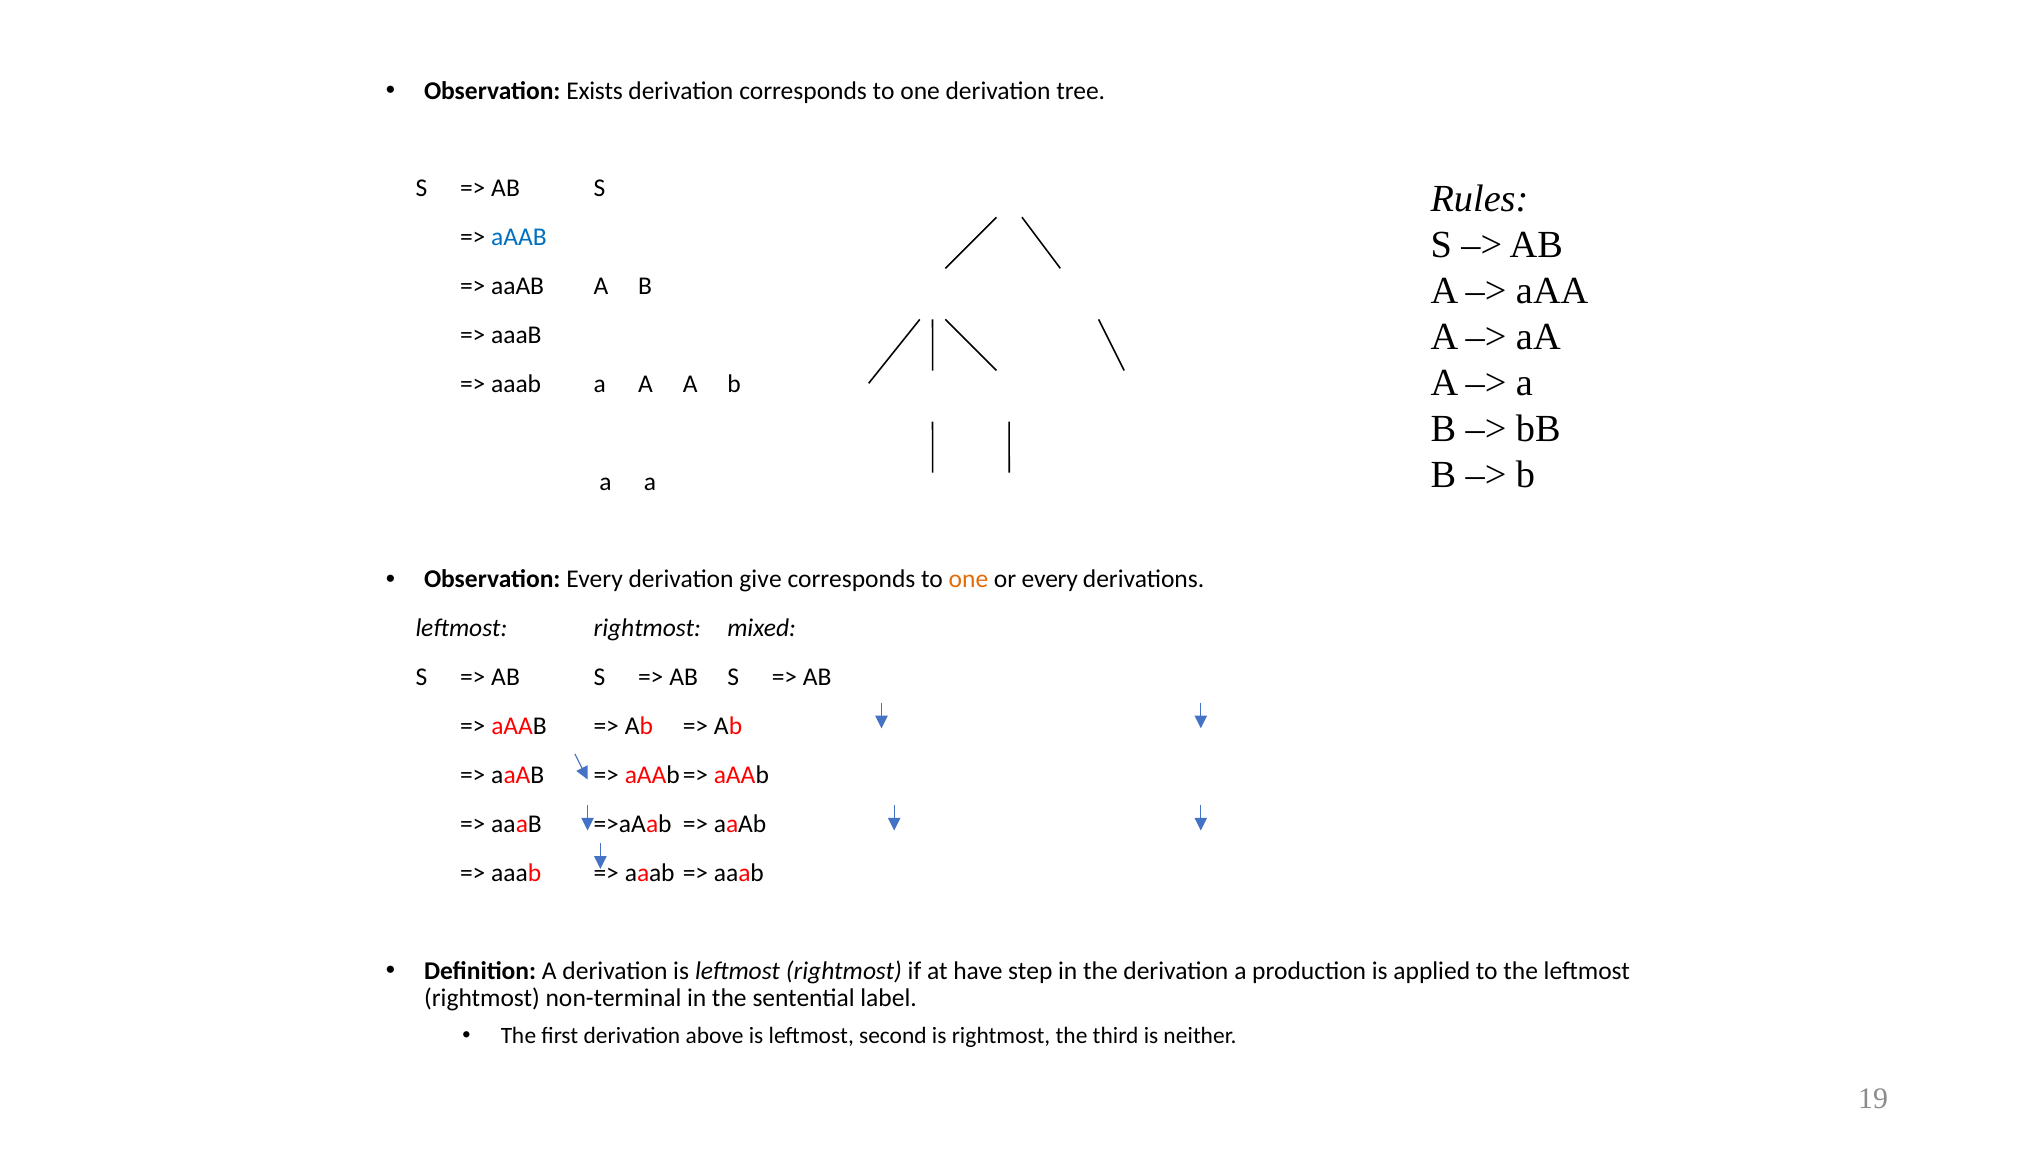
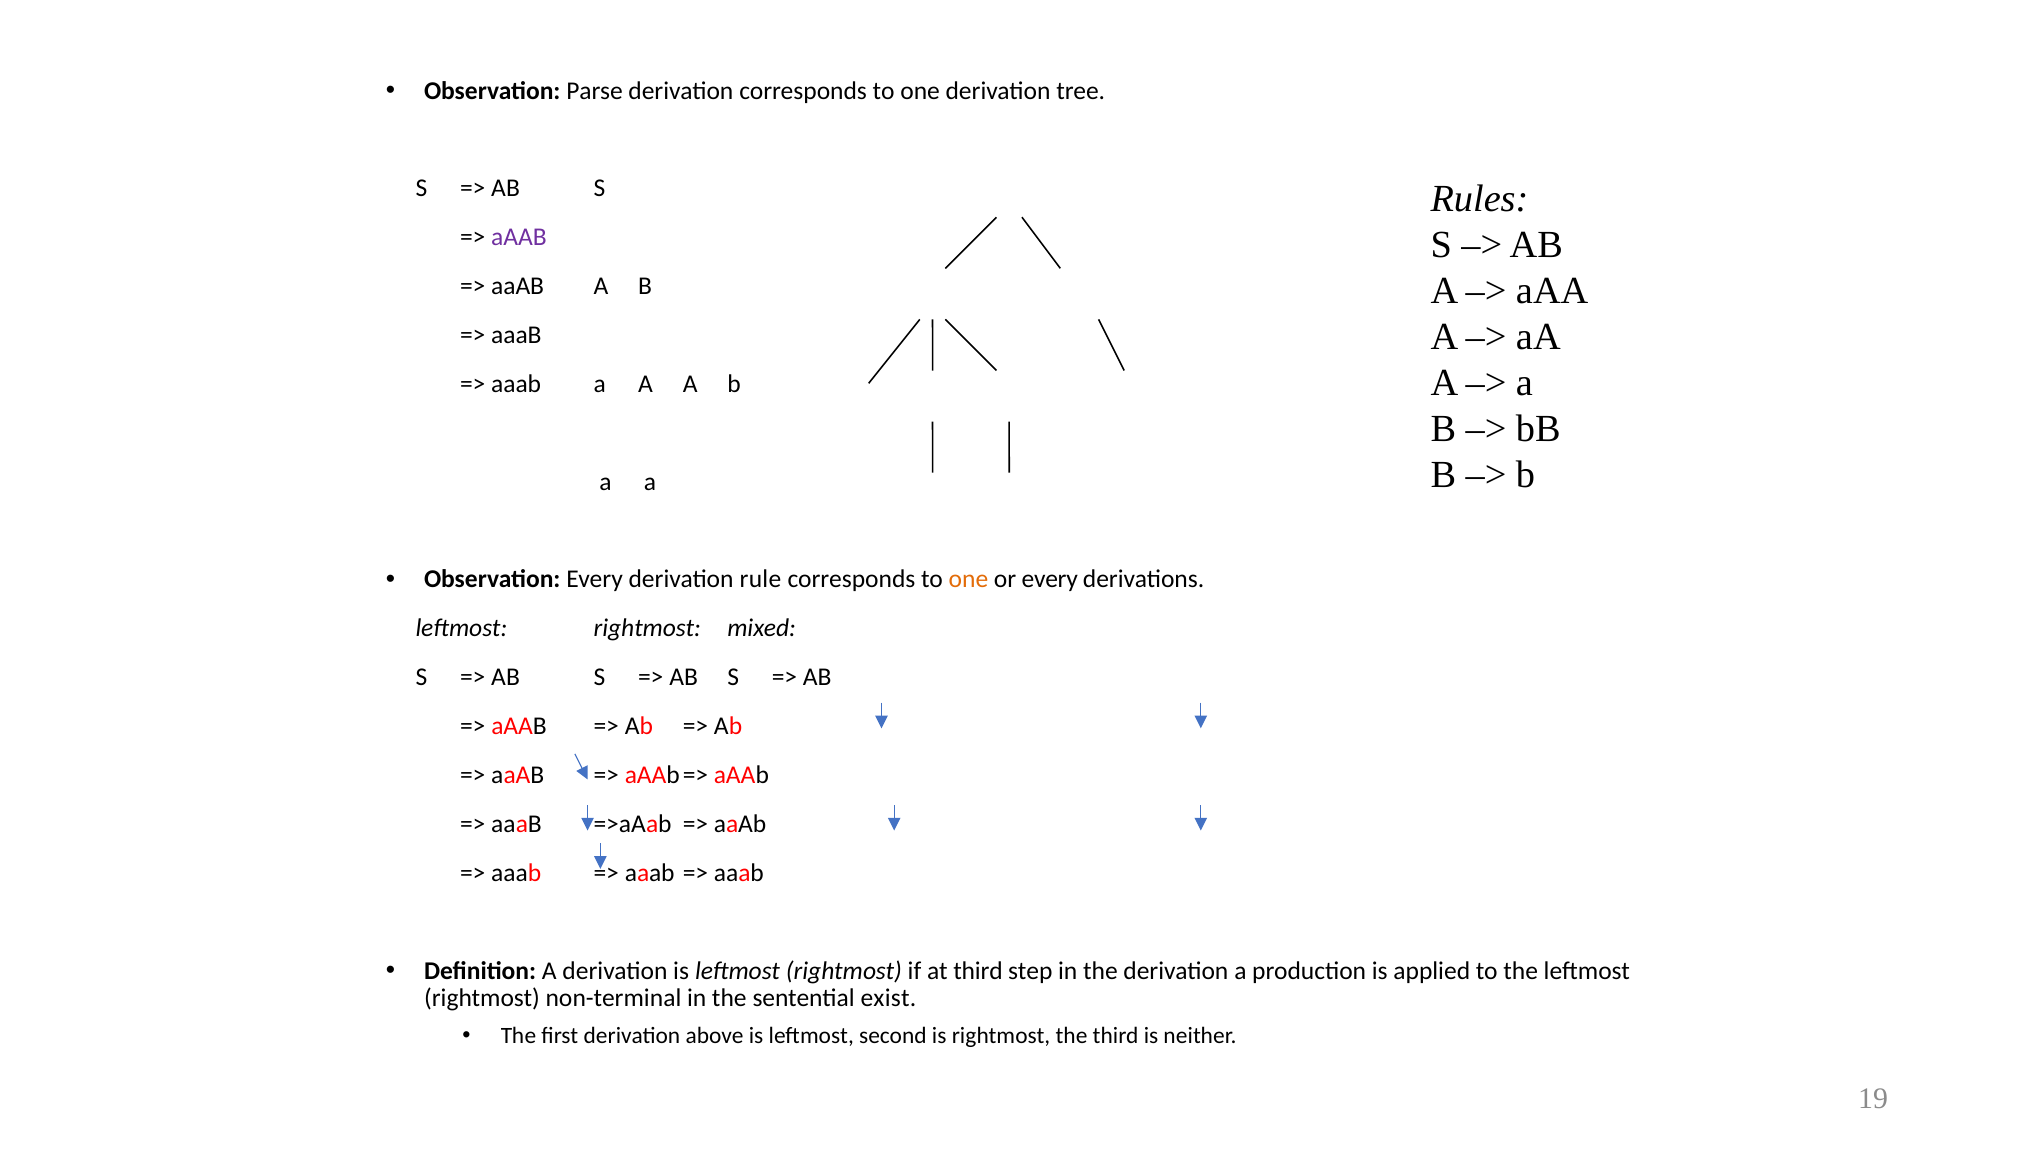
Exists: Exists -> Parse (595, 91)
aAAB colour: blue -> purple (519, 237)
give: give -> rule (760, 579)
at have: have -> third (978, 971)
label: label -> exist (888, 998)
